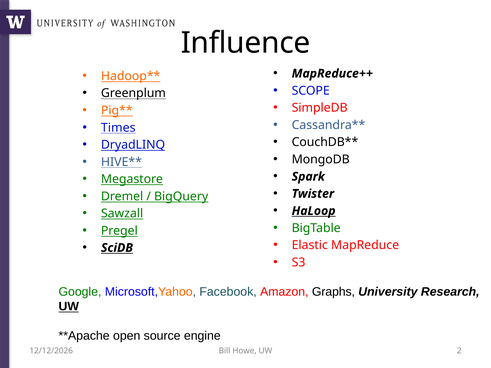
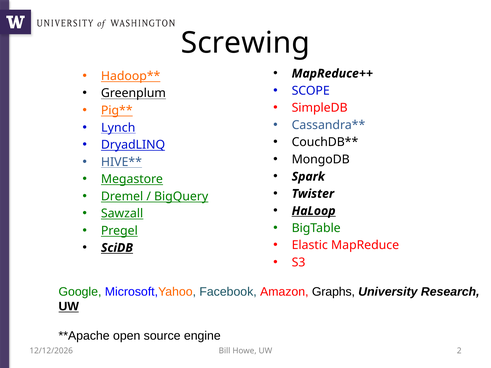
Influence: Influence -> Screwing (245, 43)
Times: Times -> Lynch (118, 128)
